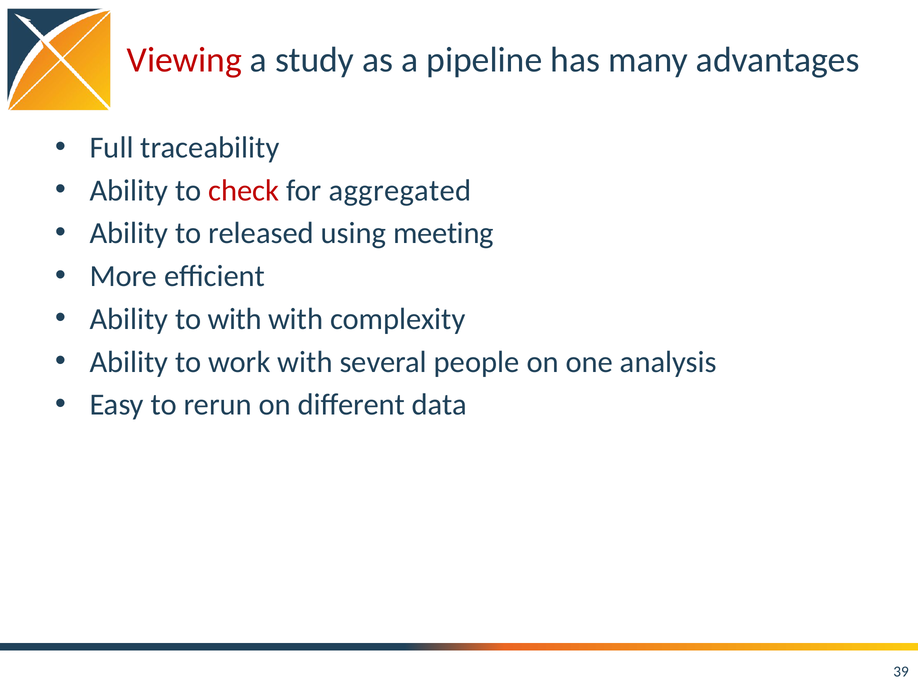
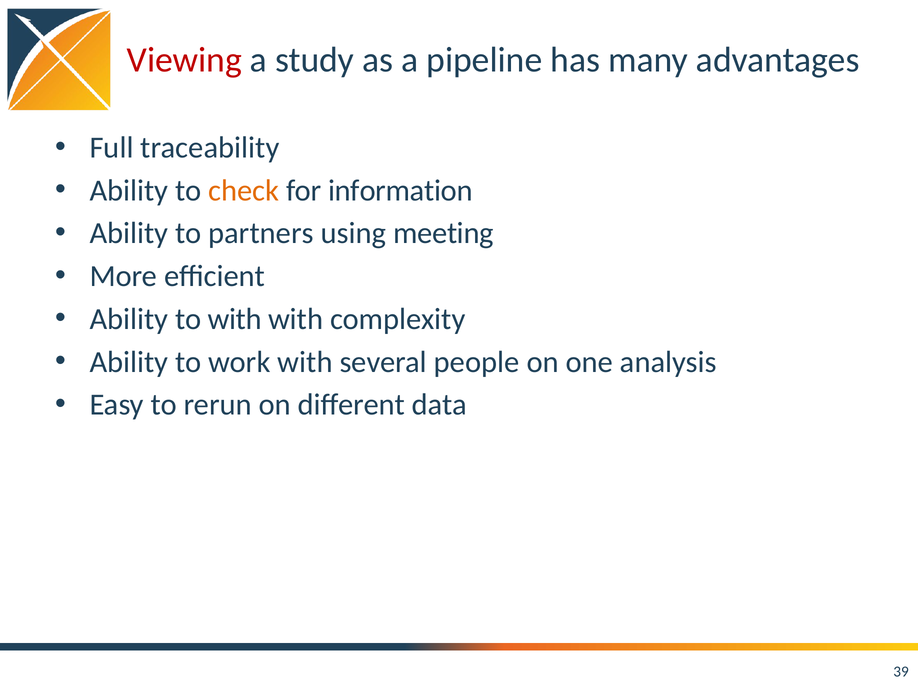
check colour: red -> orange (244, 190)
aggregated: aggregated -> information (400, 190)
released: released -> partners (261, 233)
